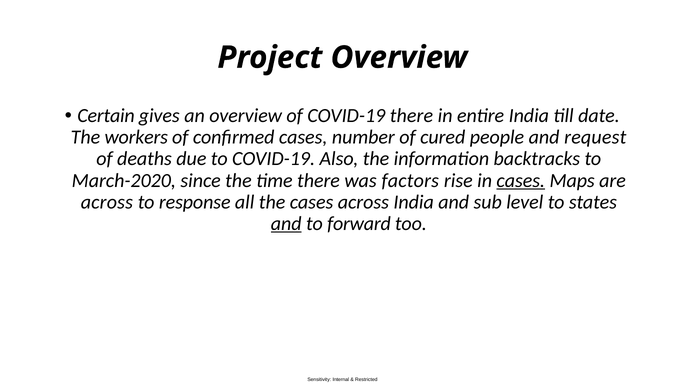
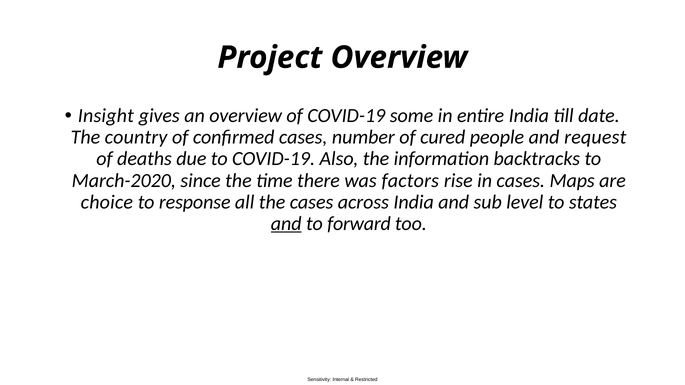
Certain: Certain -> Insight (106, 116)
COVID-19 there: there -> some (411, 116)
workers: workers -> country (136, 137)
cases underline: present -> none (521, 181)
across: across -> choice (107, 202)
